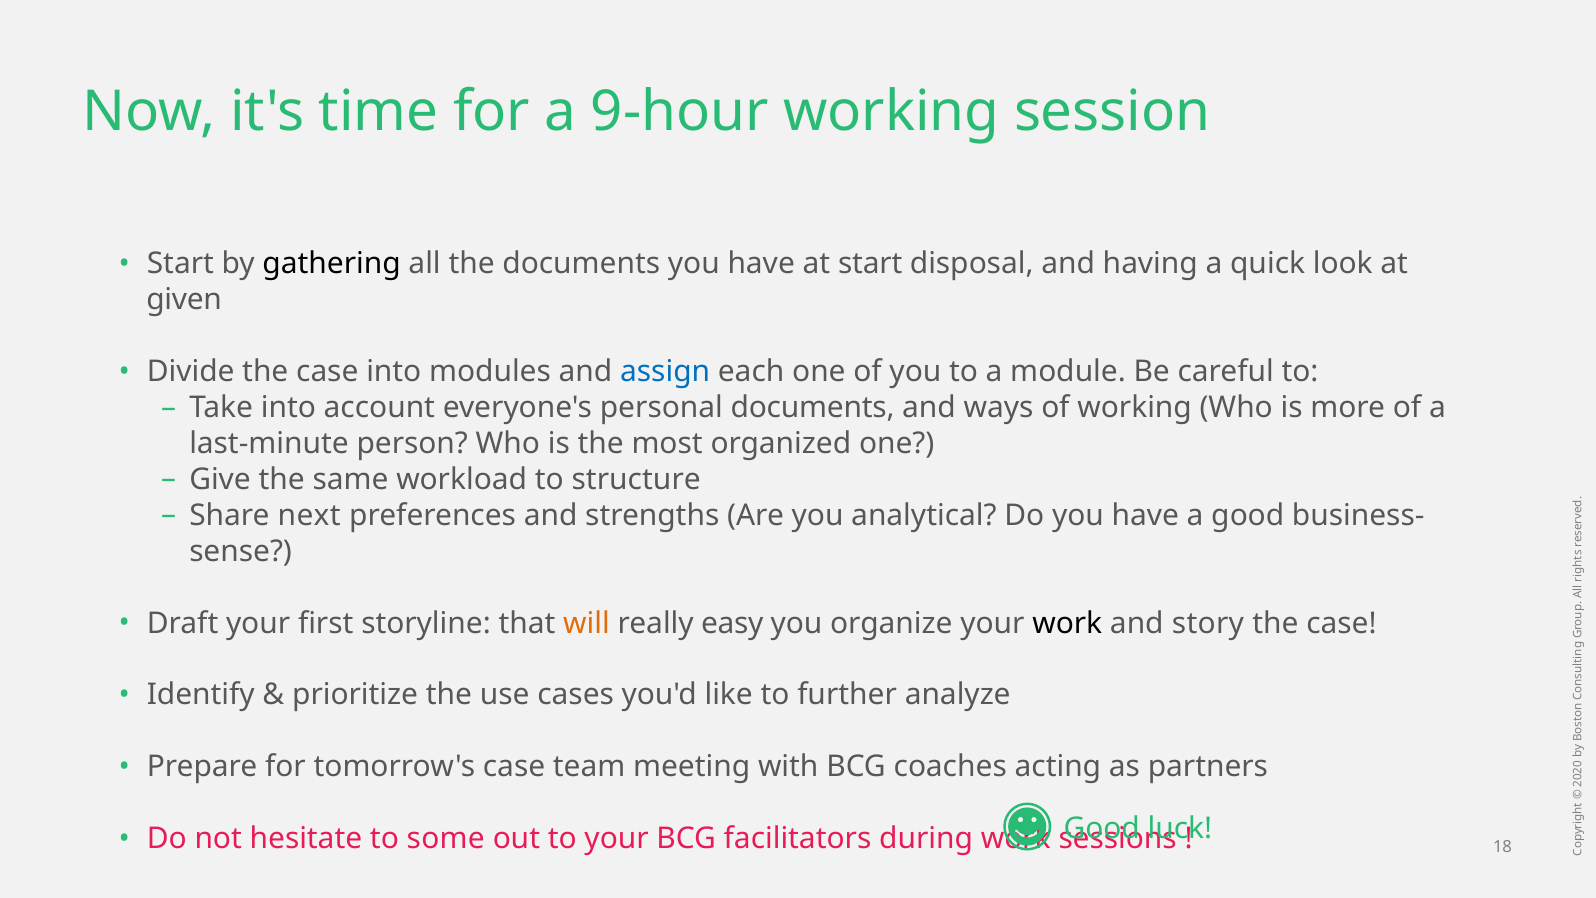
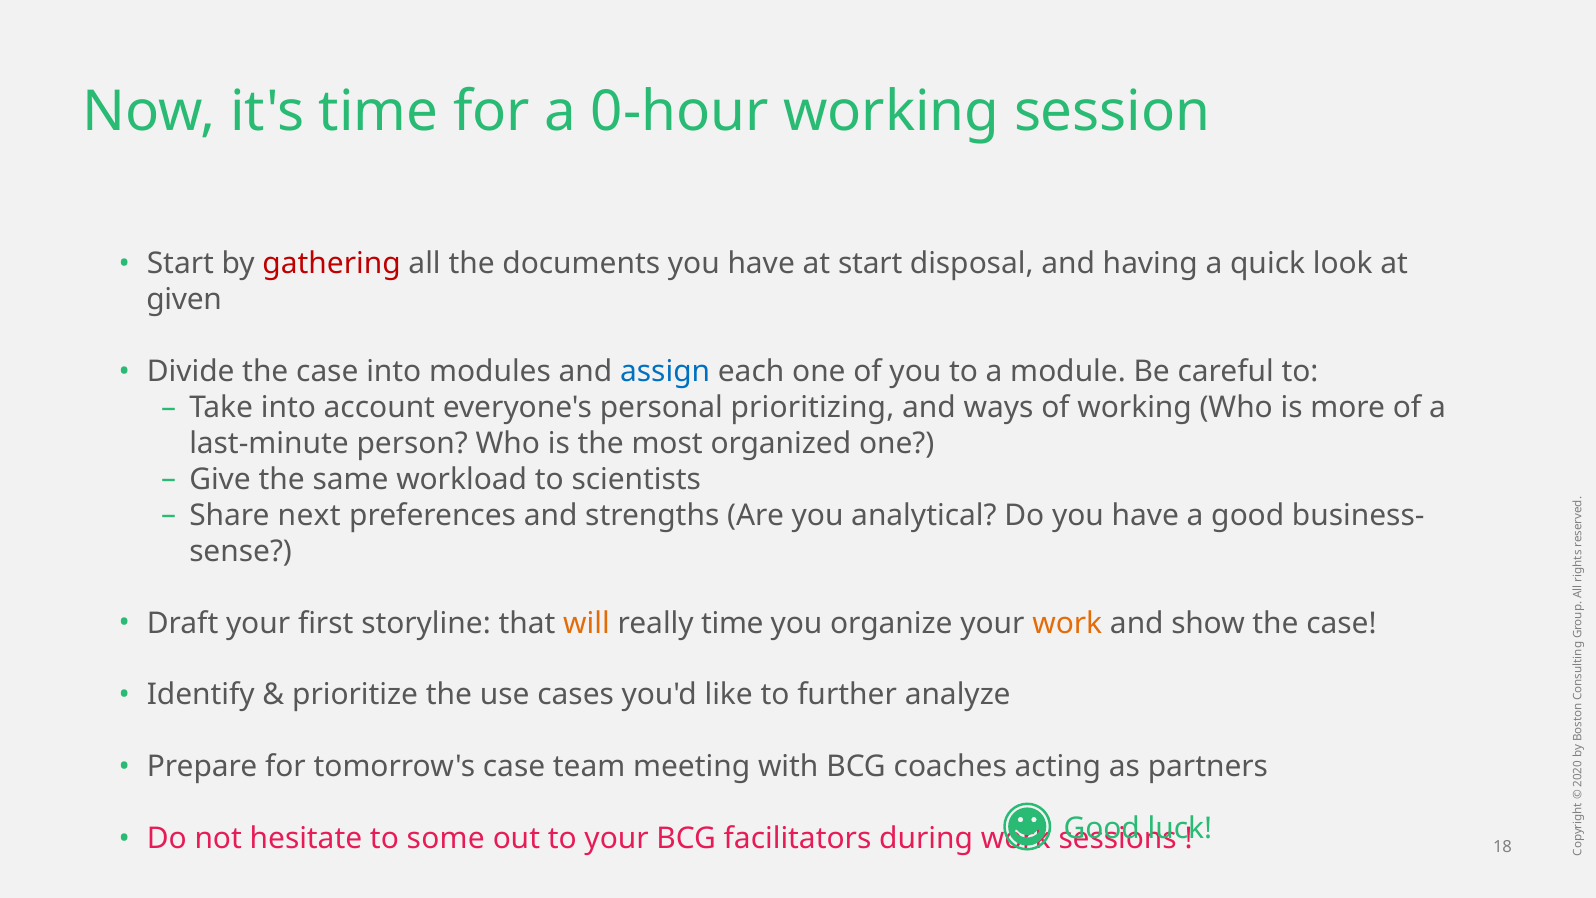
9-hour: 9-hour -> 0-hour (680, 112)
gathering colour: black -> red (332, 264)
personal documents: documents -> prioritizing (812, 408)
structure: structure -> scientists (636, 479)
really easy: easy -> time (732, 623)
work colour: black -> orange (1067, 623)
story: story -> show (1208, 623)
